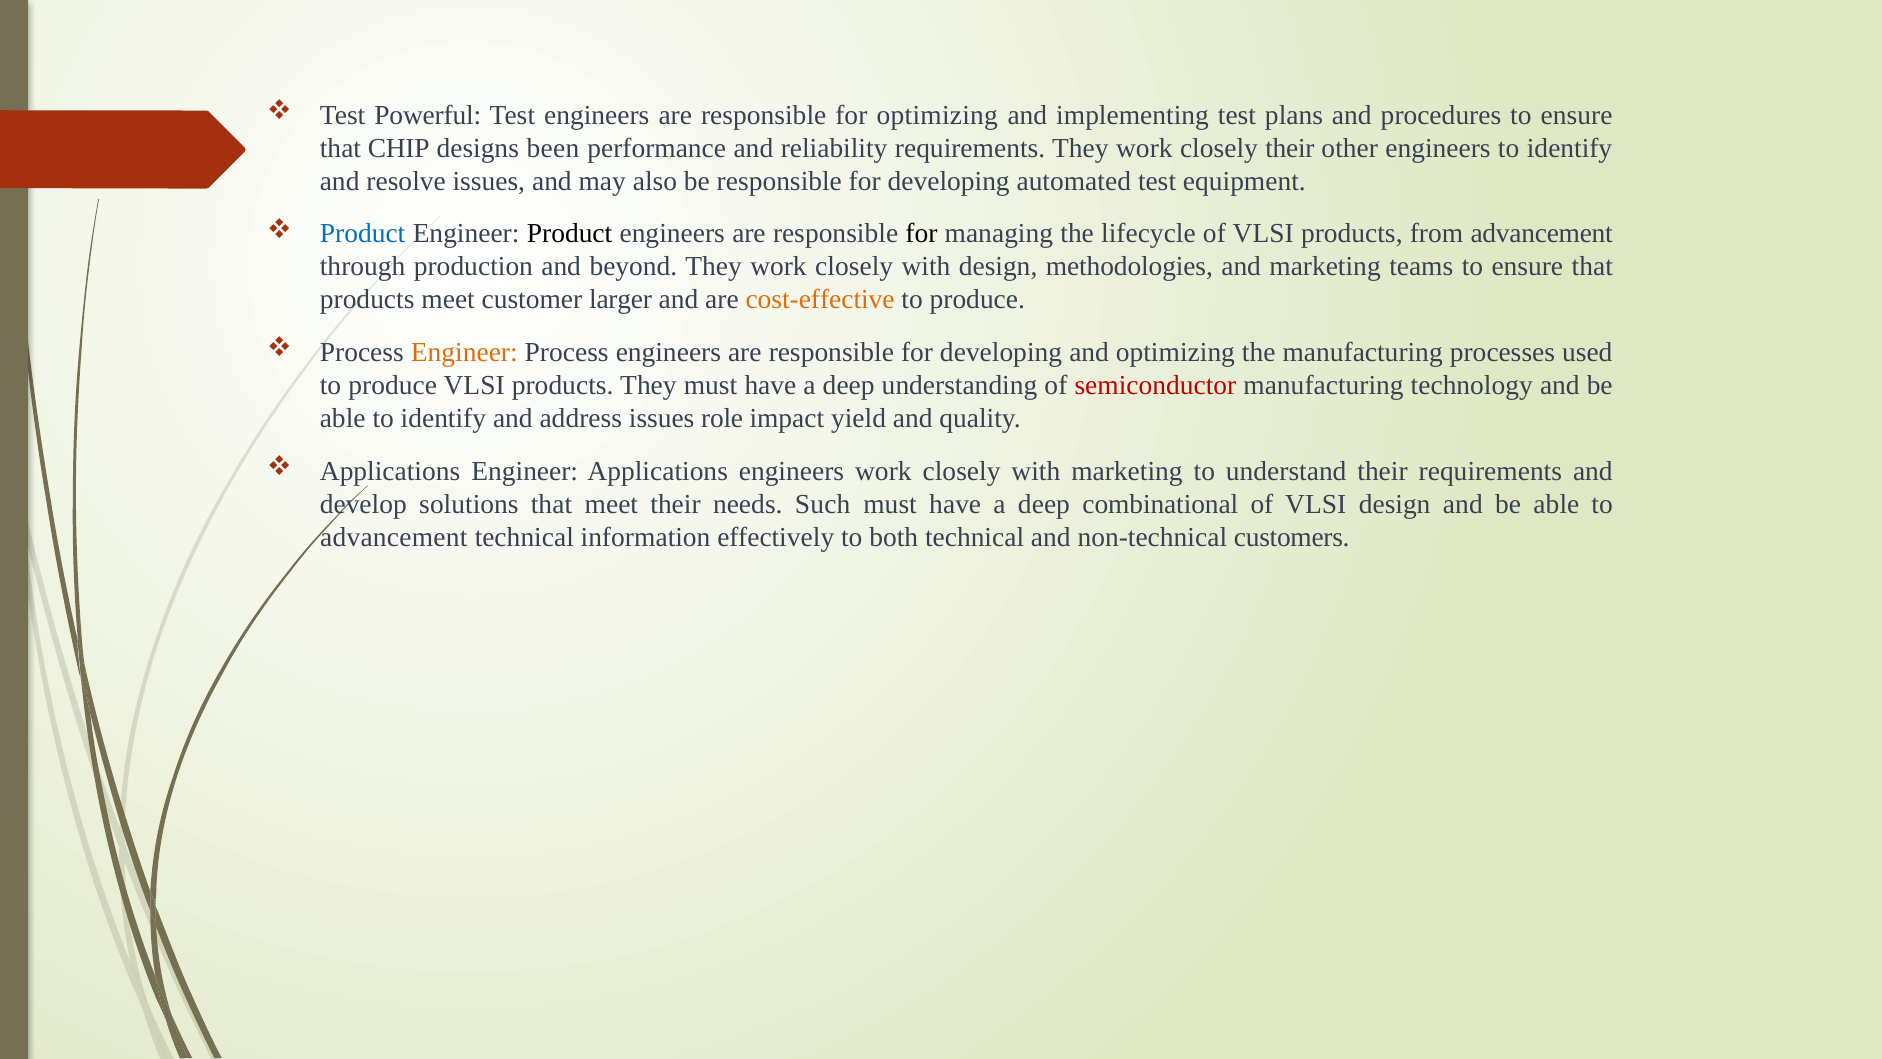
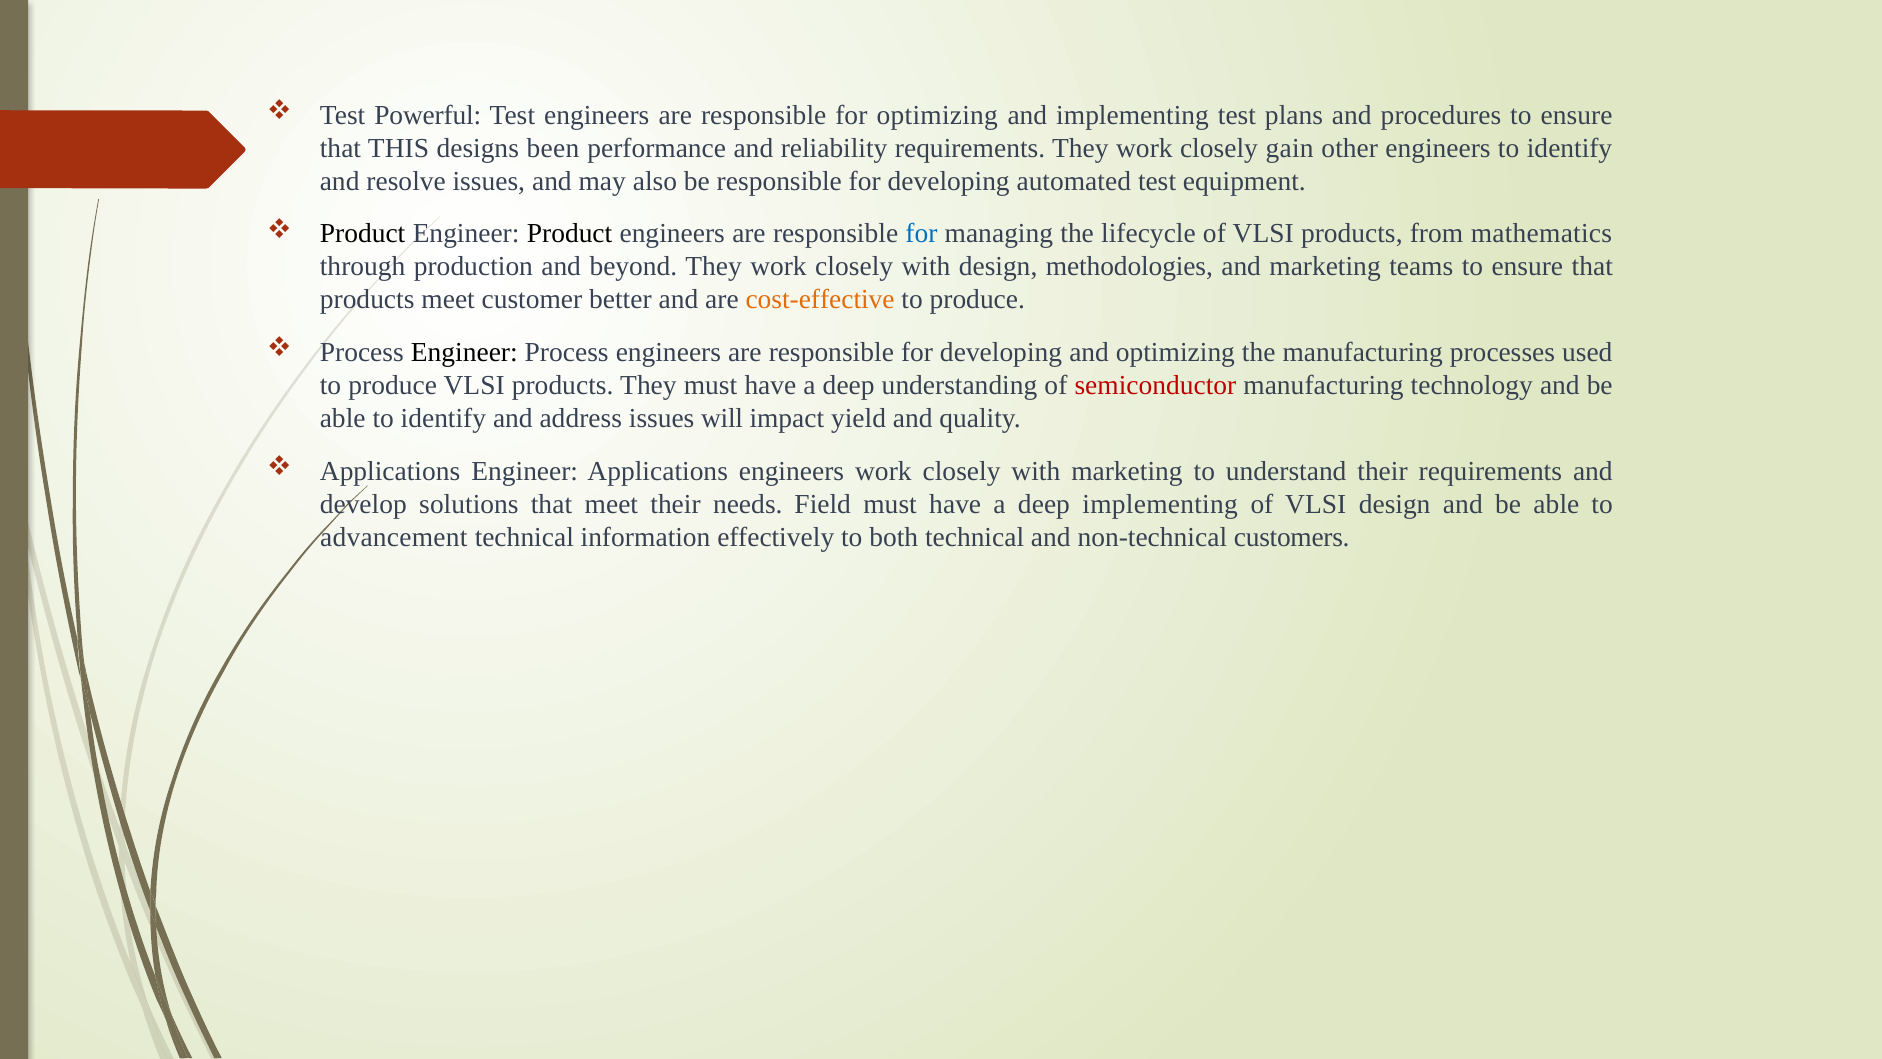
CHIP: CHIP -> THIS (399, 148)
closely their: their -> gain (1290, 148)
Product colour: blue -> black (363, 234)
for colour: black -> blue (921, 234)
from advancement: advancement -> mathematics (1541, 234)
larger: larger -> better (620, 300)
Engineer colour: orange -> black (464, 352)
role: role -> will (722, 418)
Such: Such -> Field (823, 504)
deep combinational: combinational -> implementing (1160, 504)
